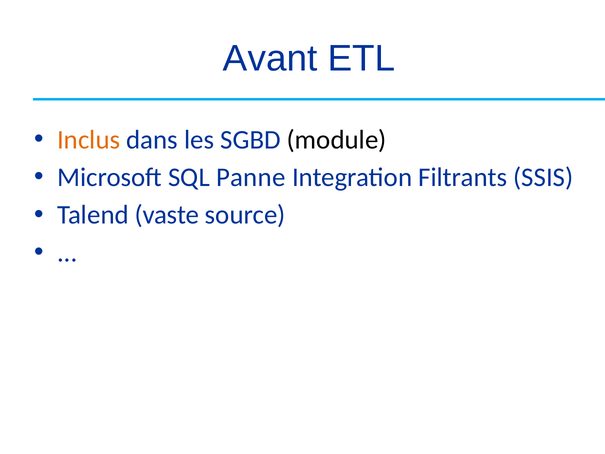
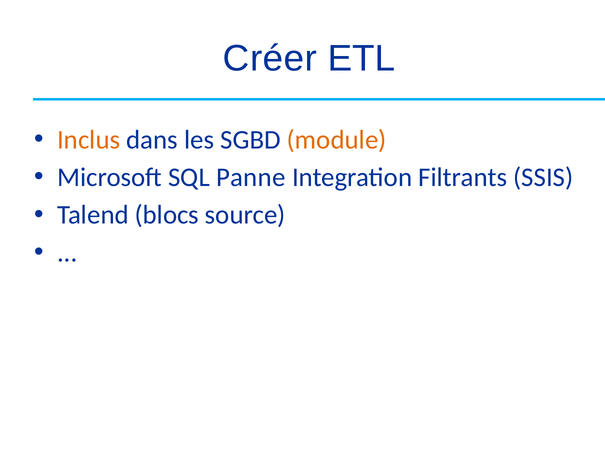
Avant: Avant -> Créer (270, 59)
module colour: black -> orange (337, 140)
vaste: vaste -> blocs (167, 215)
